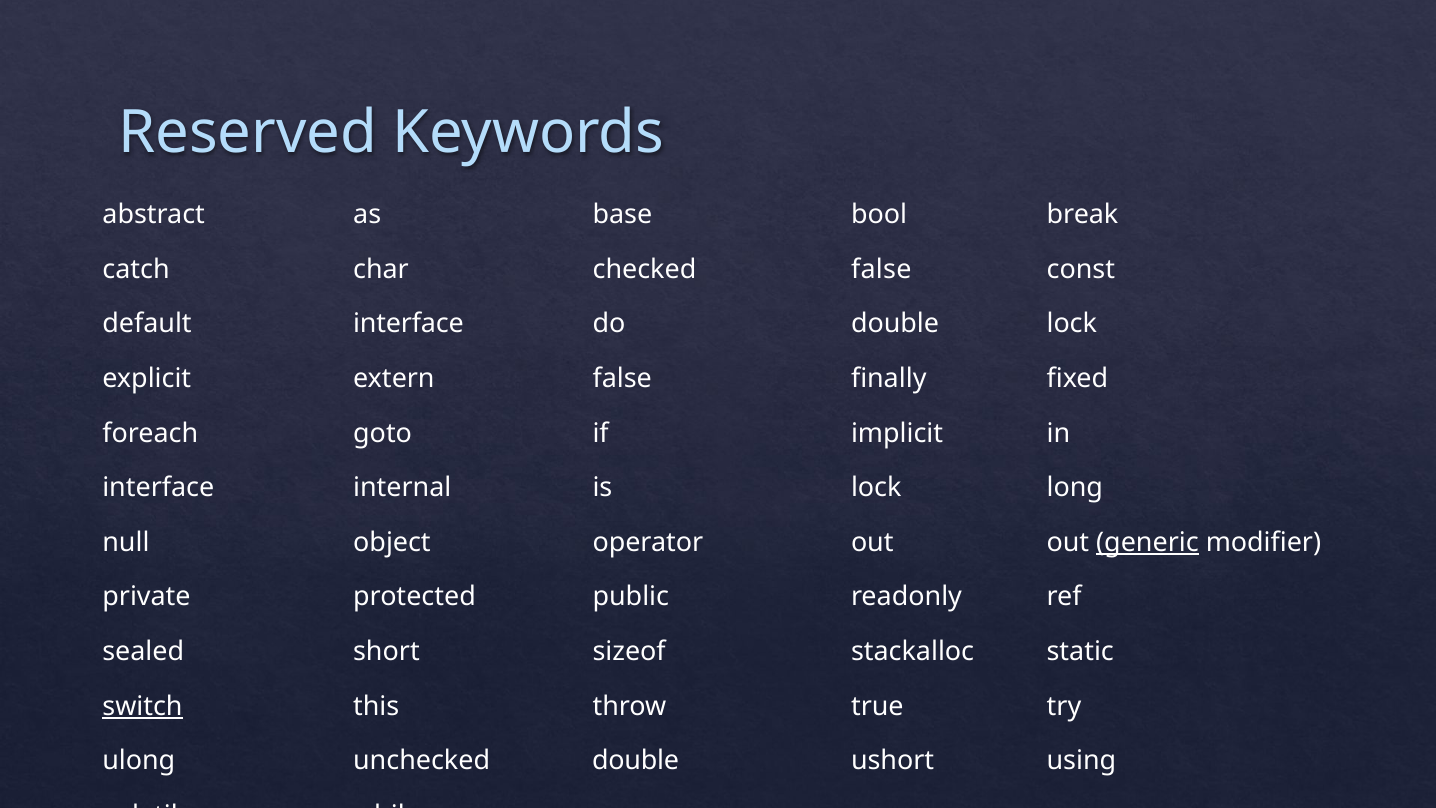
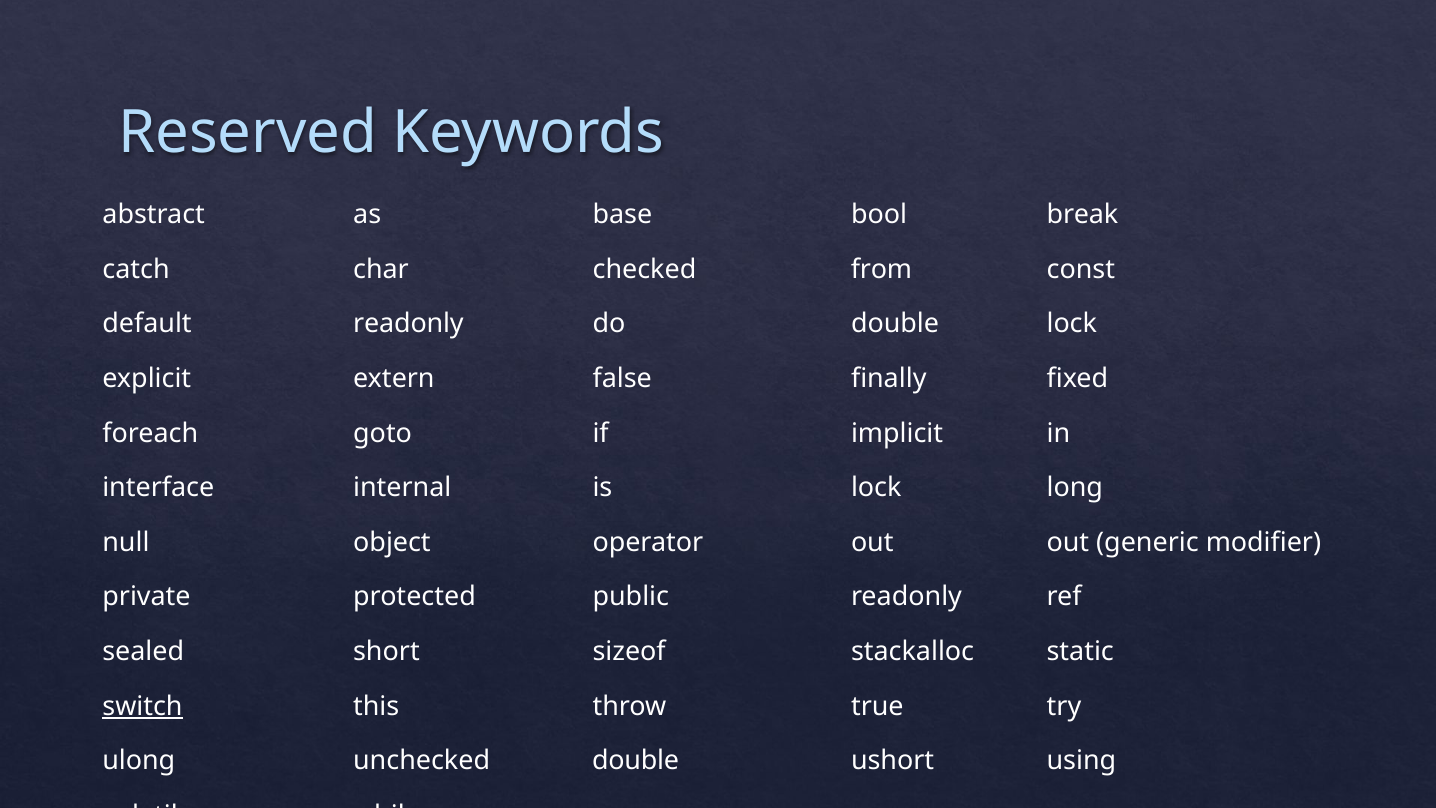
checked false: false -> from (882, 269)
default interface: interface -> readonly (408, 324)
generic underline: present -> none (1147, 542)
